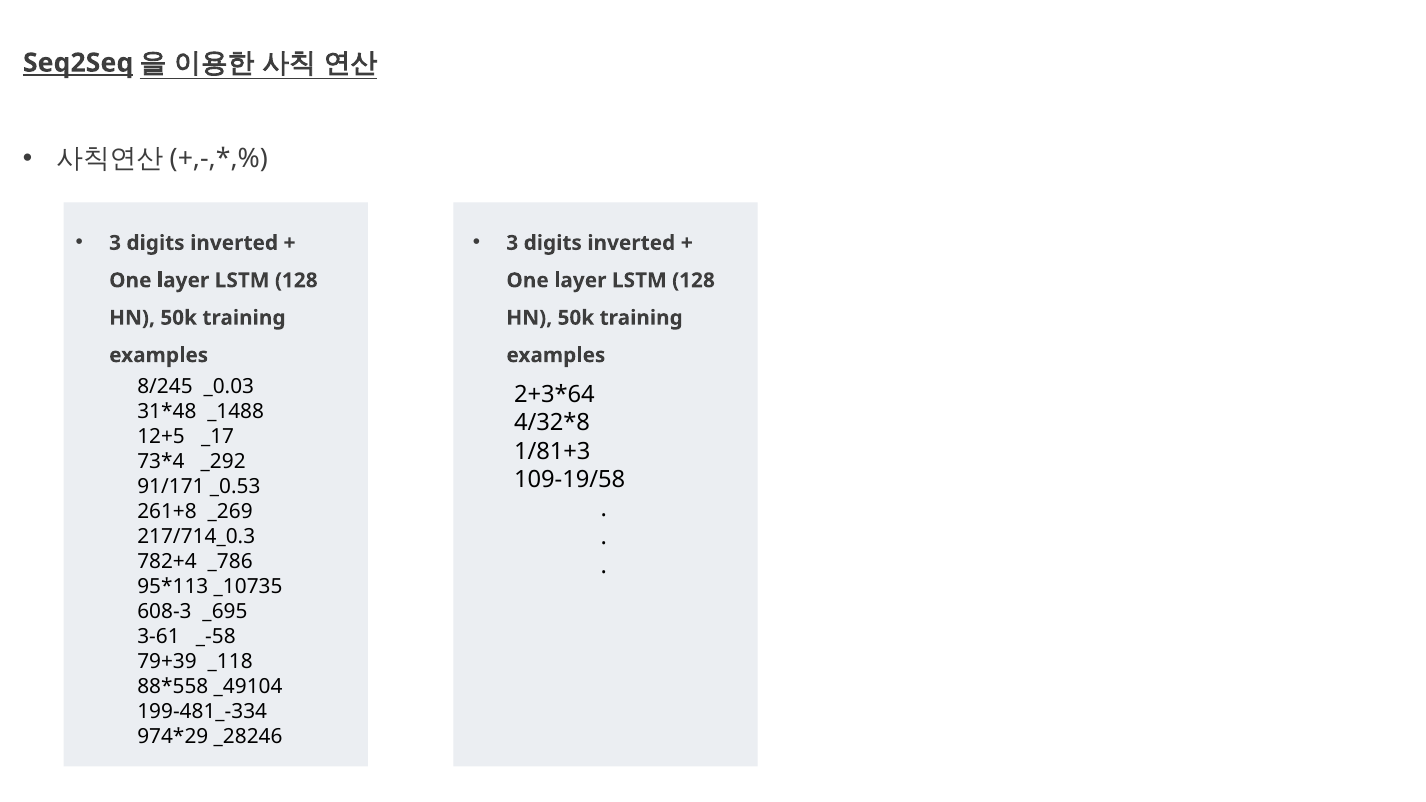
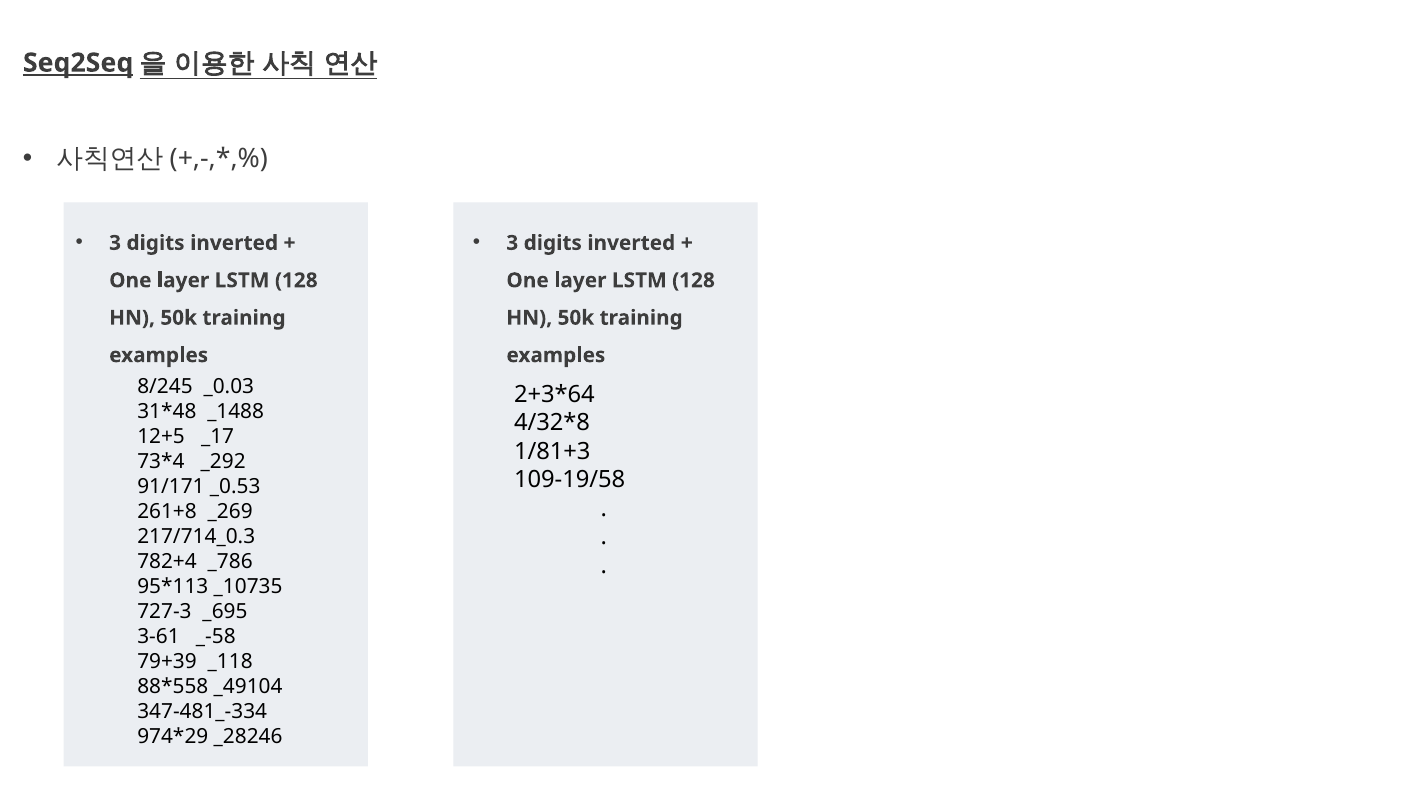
608-3: 608-3 -> 727-3 (164, 612)
199-481_-334: 199-481_-334 -> 347-481_-334 (202, 712)
